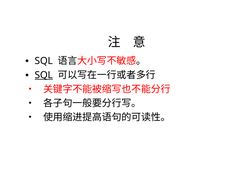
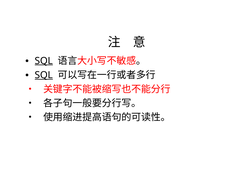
SQL underline: none -> present (44, 61)
